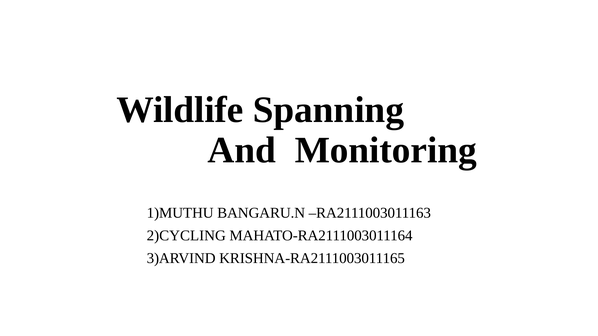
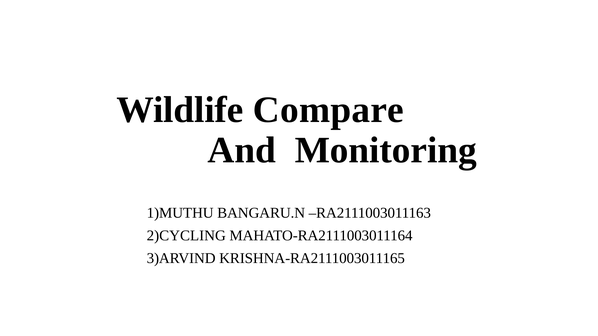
Spanning: Spanning -> Compare (328, 110)
